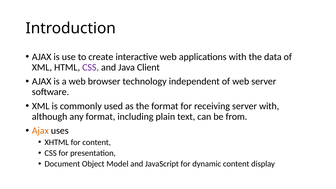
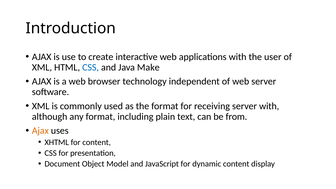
data: data -> user (273, 57)
CSS colour: purple -> blue (91, 67)
Client: Client -> Make (148, 67)
